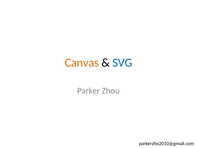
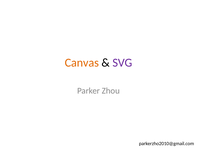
SVG colour: blue -> purple (122, 63)
